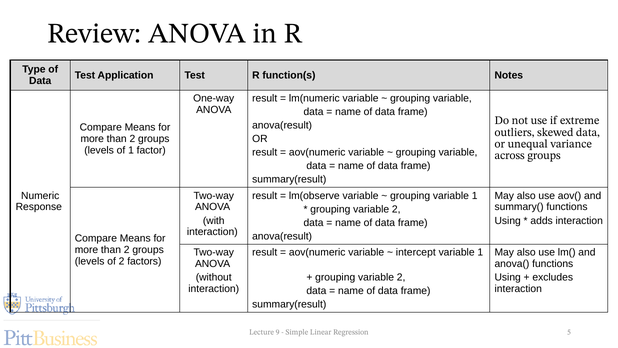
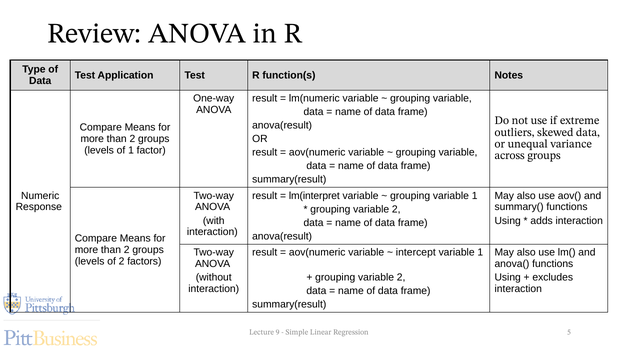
lm(observe: lm(observe -> lm(interpret (314, 195)
